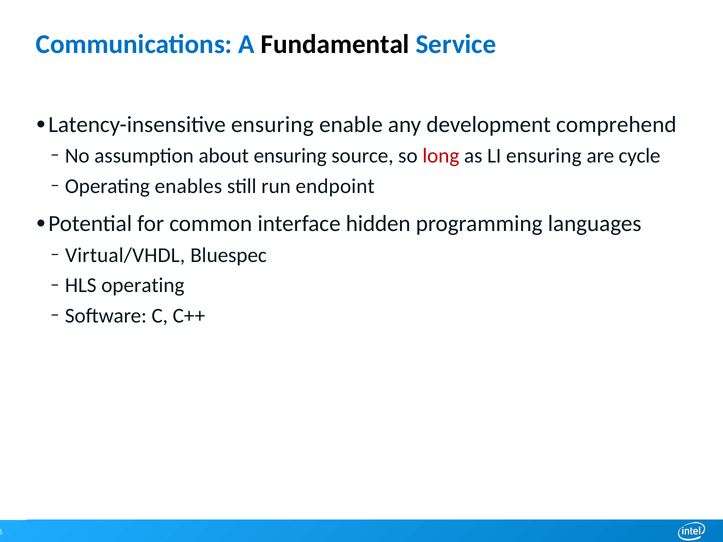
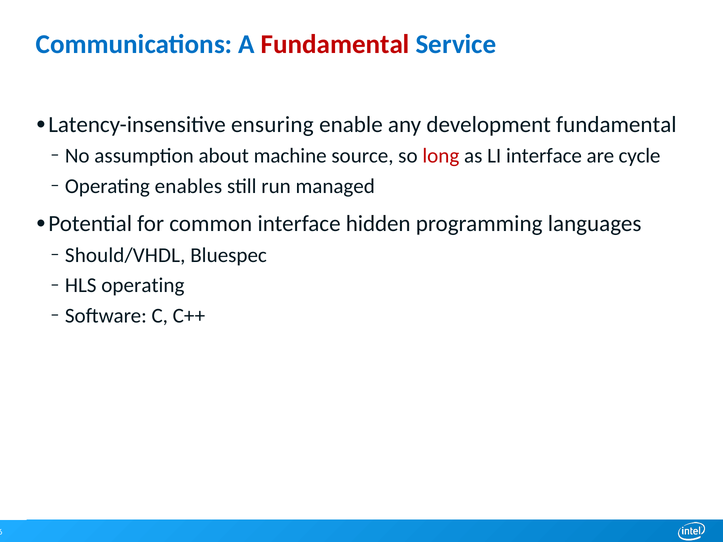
Fundamental colour: black -> red (335, 44)
development comprehend: comprehend -> fundamental (616, 125)
about ensuring: ensuring -> machine (290, 156)
LI ensuring: ensuring -> interface (544, 156)
endpoint: endpoint -> managed (335, 186)
Virtual/VHDL: Virtual/VHDL -> Should/VHDL (125, 255)
